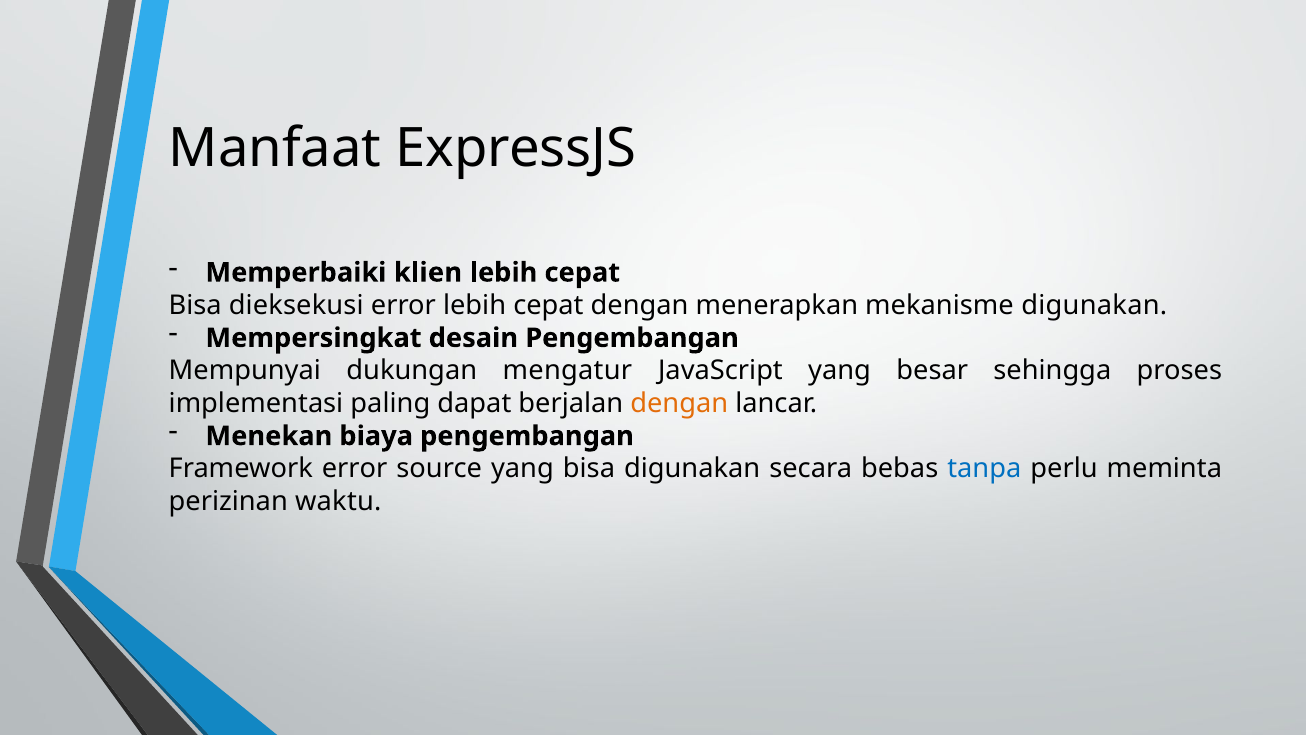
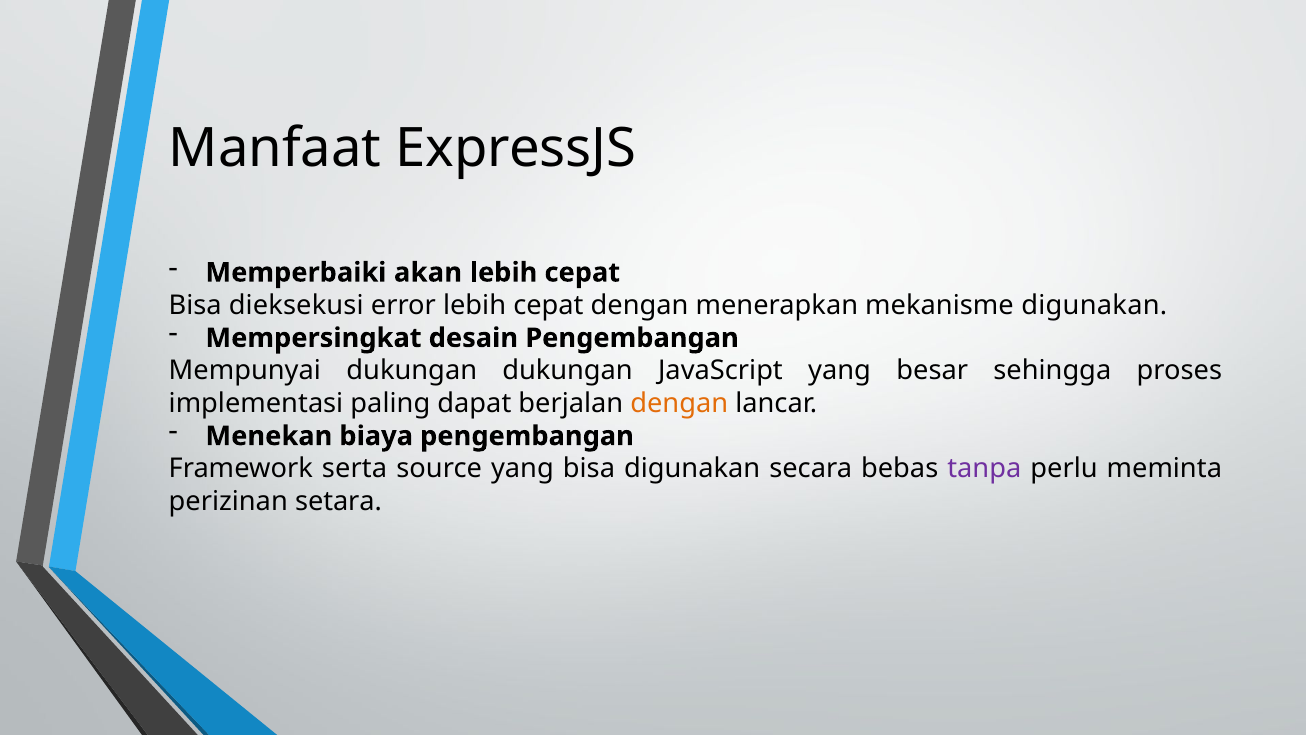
klien: klien -> akan (428, 272)
dukungan mengatur: mengatur -> dukungan (568, 371)
Framework error: error -> serta (355, 469)
tanpa colour: blue -> purple (984, 469)
waktu: waktu -> setara (338, 501)
